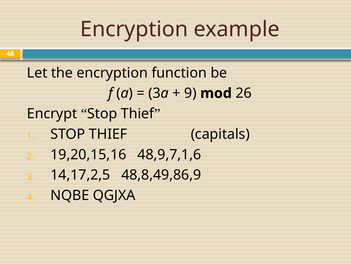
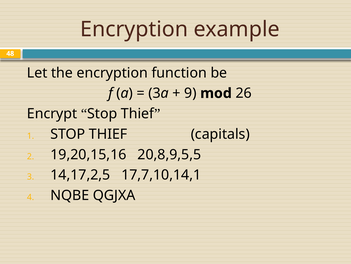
48,9,7,1,6: 48,9,7,1,6 -> 20,8,9,5,5 (169, 154)
48,8,49,86,9: 48,8,49,86,9 -> 17,7,10,14,1 (161, 175)
